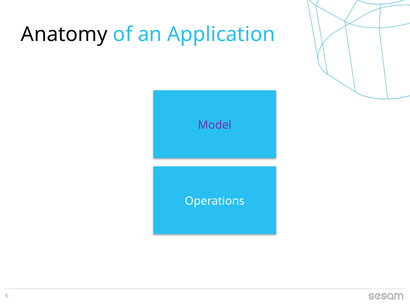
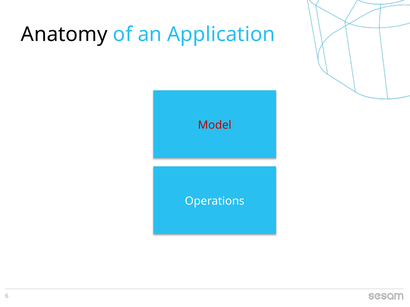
Model colour: purple -> red (215, 125)
